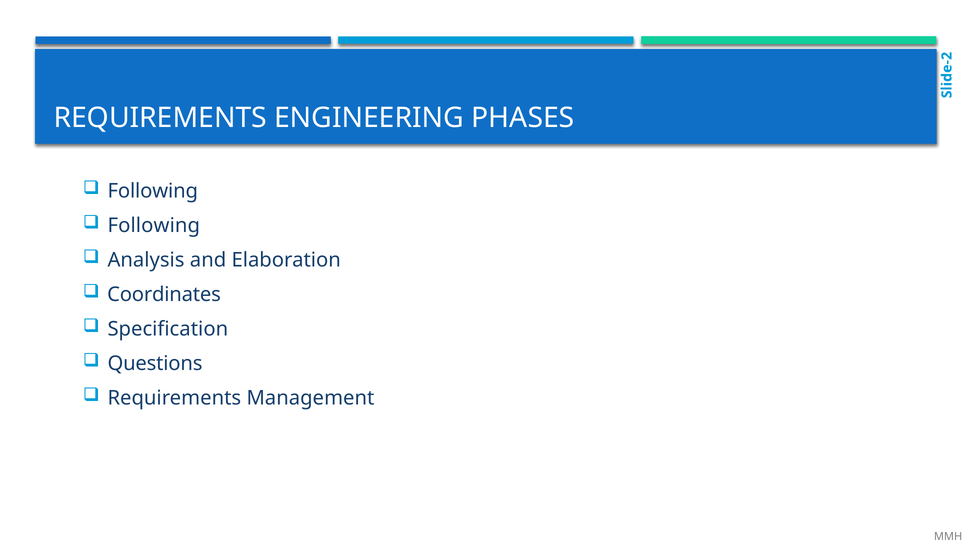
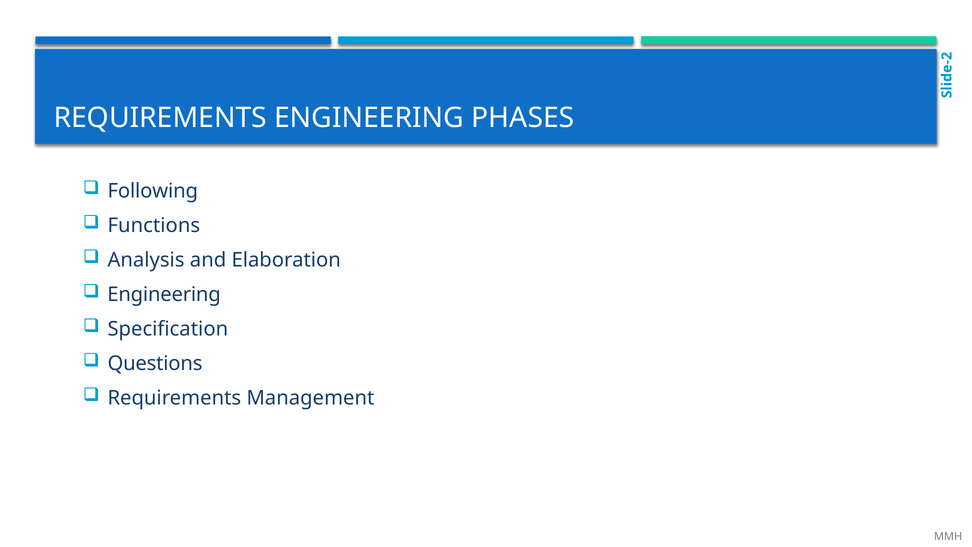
Following: Following -> Functions (154, 226)
Coordinates: Coordinates -> Engineering (164, 294)
